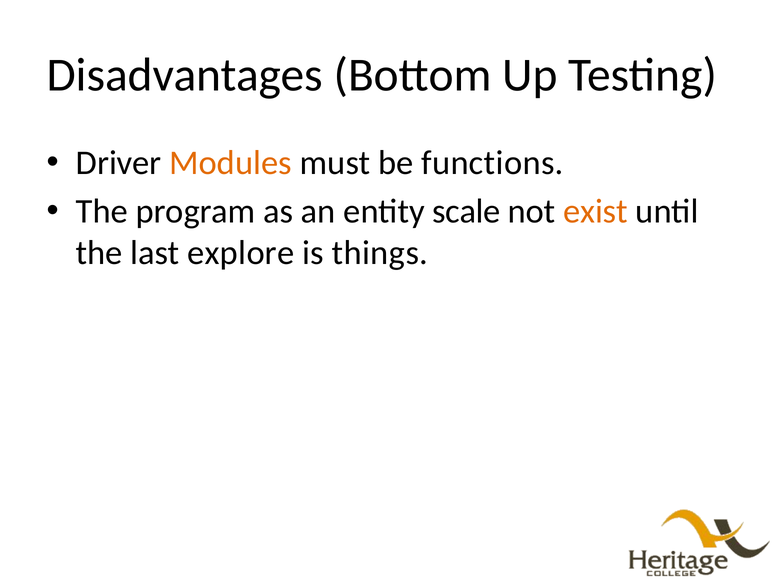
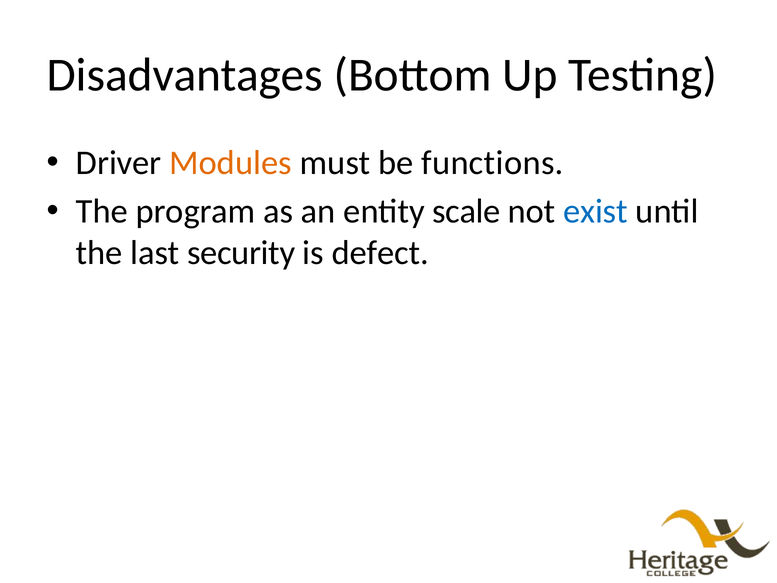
exist colour: orange -> blue (596, 211)
explore: explore -> security (241, 253)
things: things -> defect (380, 253)
